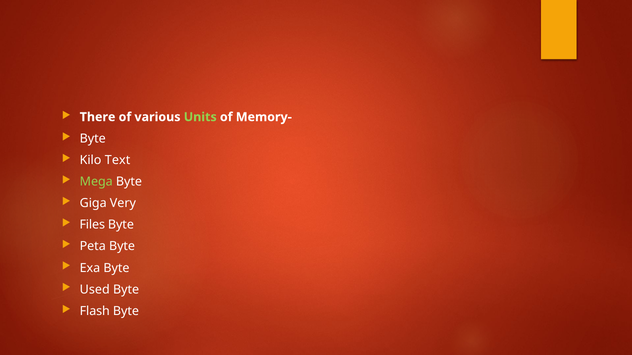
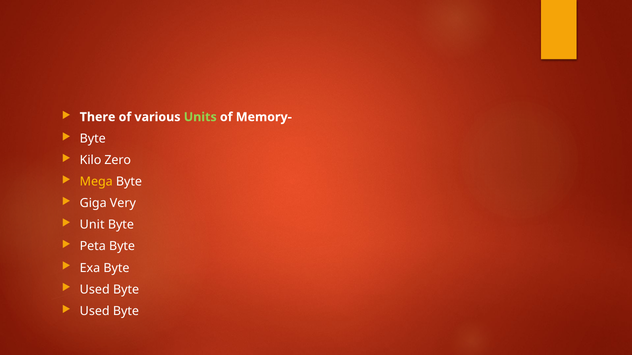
Text: Text -> Zero (118, 160)
Mega colour: light green -> yellow (96, 182)
Files: Files -> Unit (92, 225)
Flash: Flash -> Used (95, 311)
